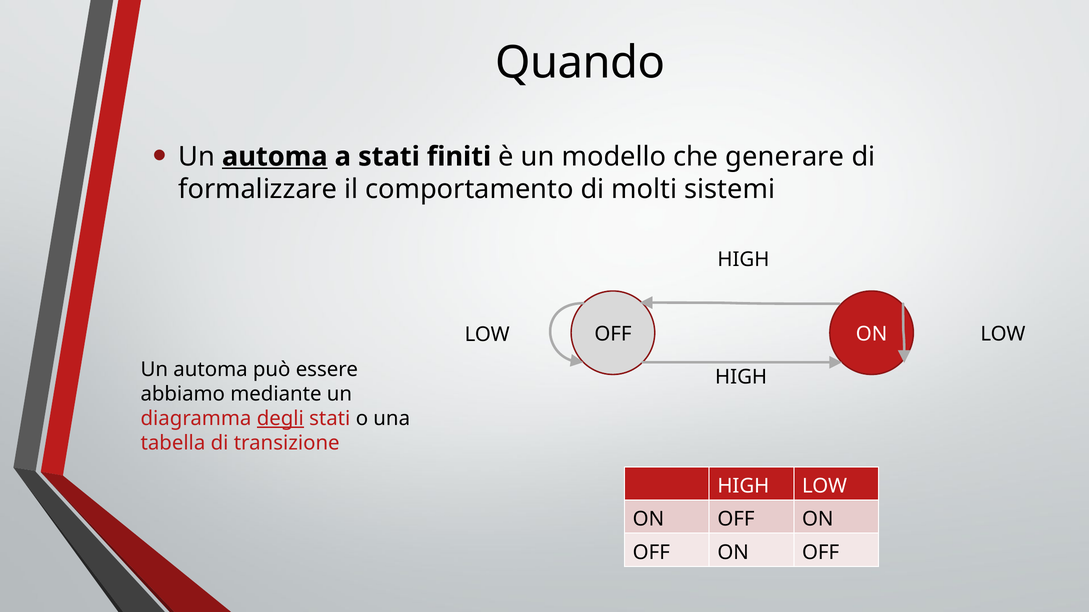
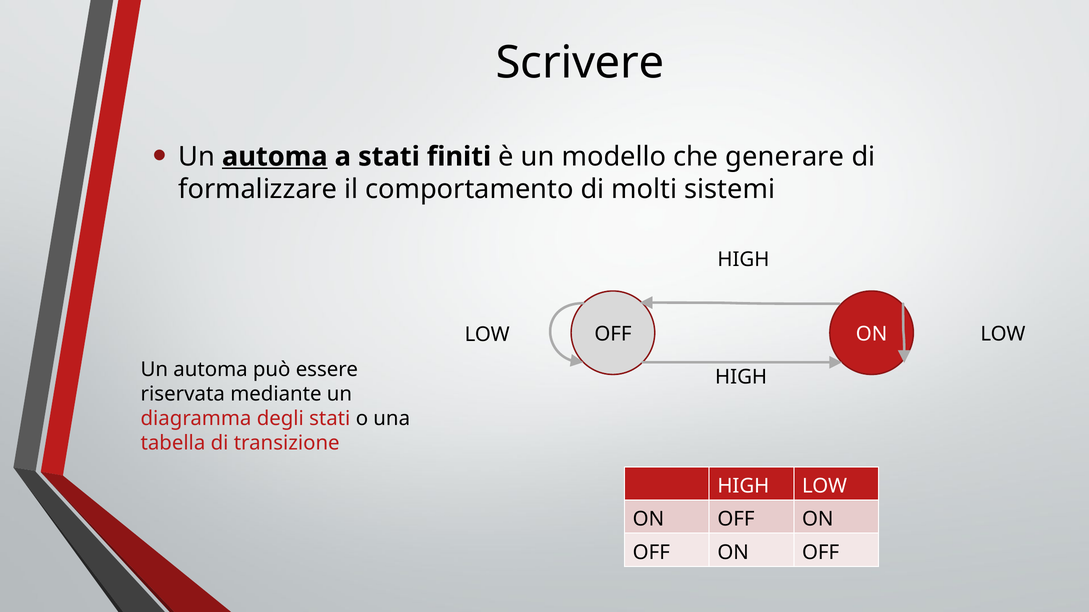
Quando: Quando -> Scrivere (580, 63)
abbiamo: abbiamo -> riservata (183, 394)
degli underline: present -> none (280, 419)
